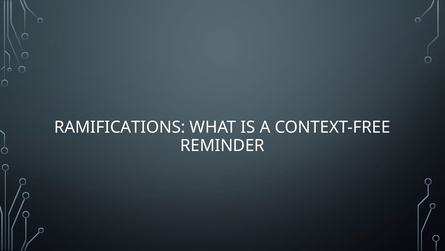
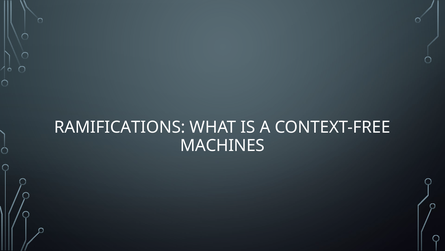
REMINDER: REMINDER -> MACHINES (222, 145)
